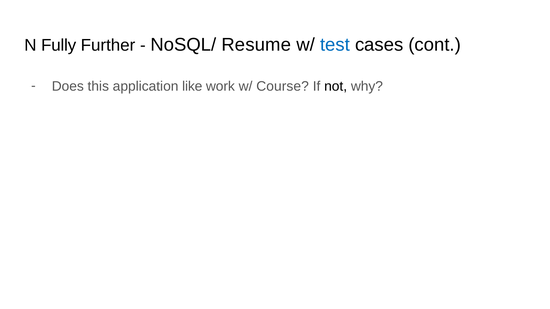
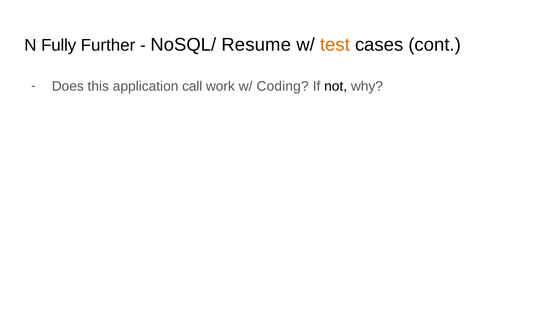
test colour: blue -> orange (335, 45)
like: like -> call (192, 86)
Course: Course -> Coding (283, 86)
